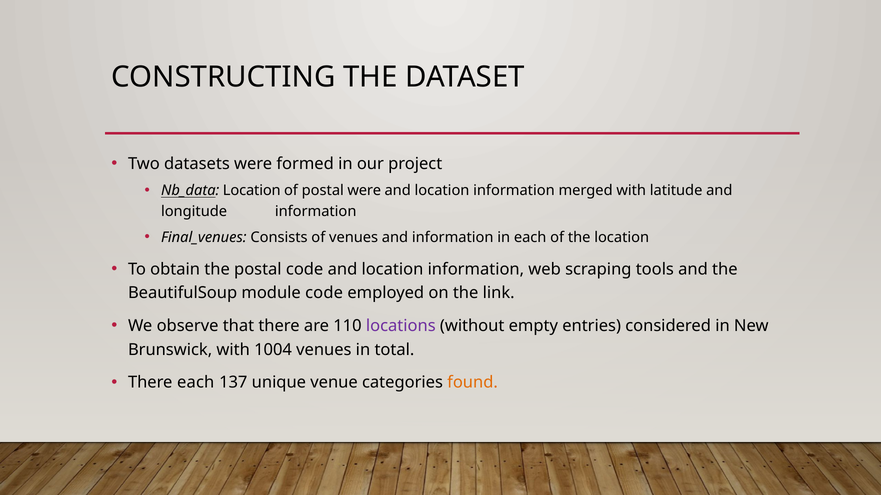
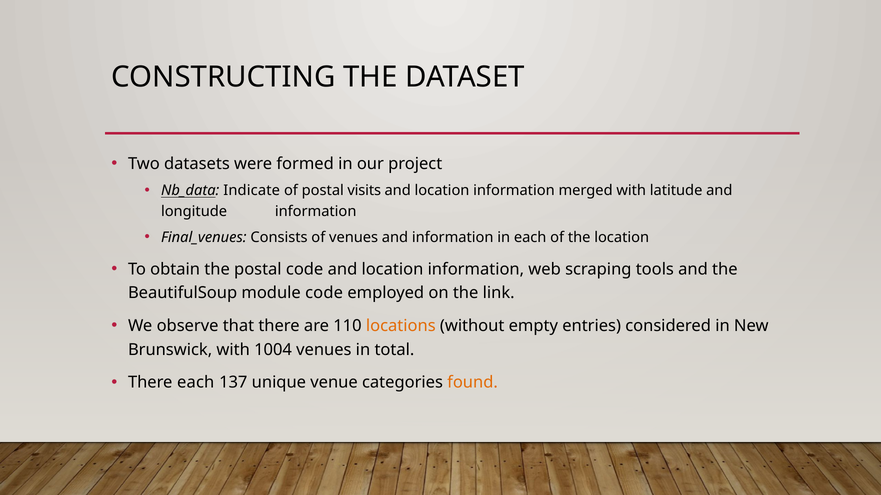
Nb_data Location: Location -> Indicate (252, 191)
postal were: were -> visits (364, 191)
locations colour: purple -> orange (401, 326)
